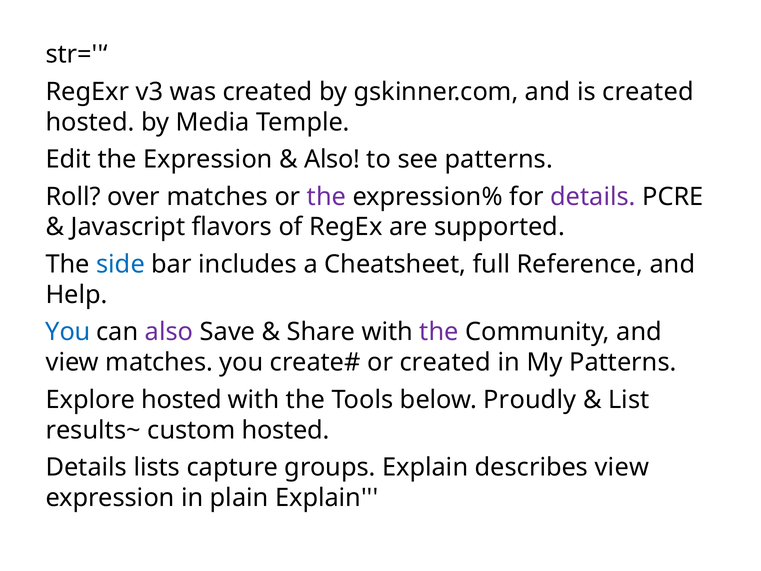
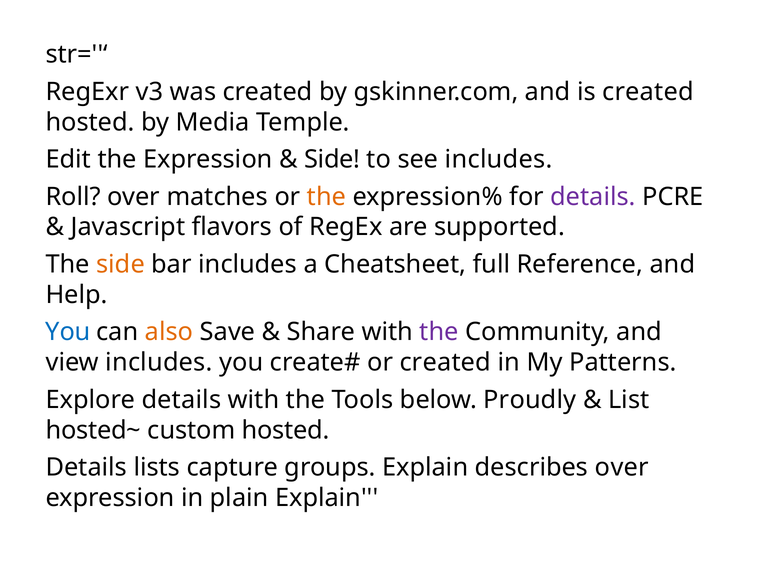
Also: Also -> Side (332, 159)
see patterns: patterns -> includes (499, 159)
the colour: purple -> orange (327, 197)
side colour: blue -> orange (121, 264)
also colour: purple -> orange (169, 332)
view matches: matches -> includes (159, 362)
Explore hosted: hosted -> details (181, 400)
results~: results~ -> hosted~ (93, 430)
describes view: view -> over (622, 467)
